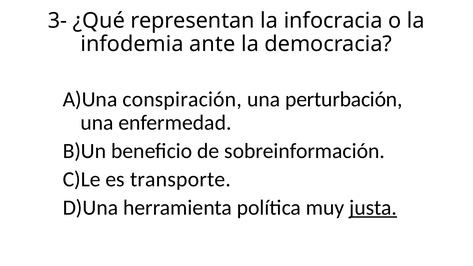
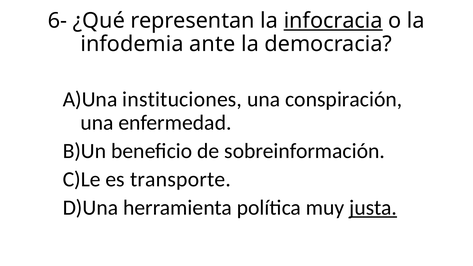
3-: 3- -> 6- (58, 21)
infocracia underline: none -> present (333, 21)
conspiración: conspiración -> instituciones (182, 99)
perturbación: perturbación -> conspiración (344, 99)
